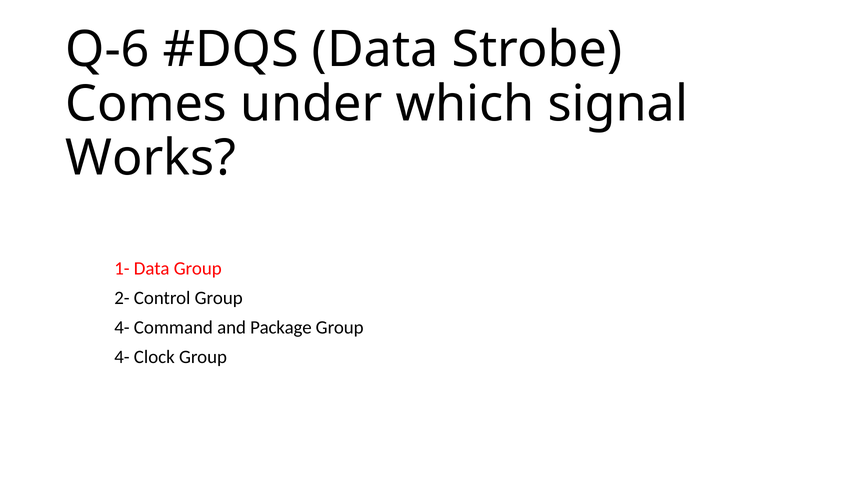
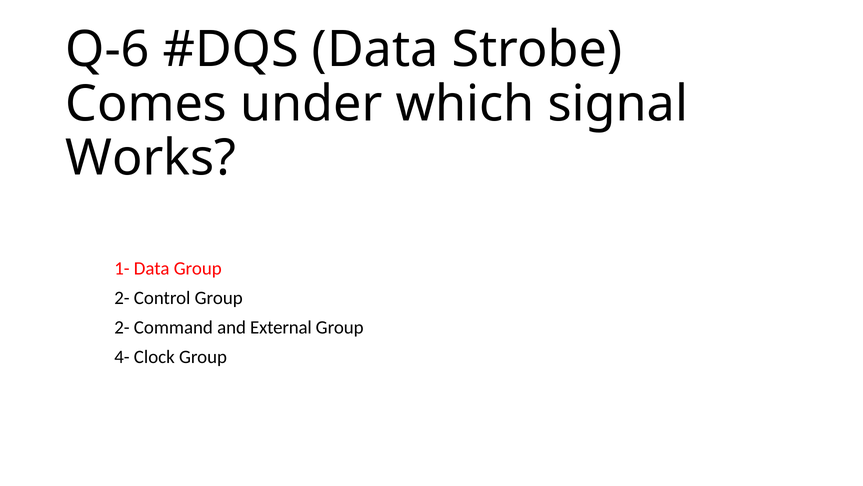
4-: 4- -> 2- (122, 327)
Package: Package -> External (281, 327)
